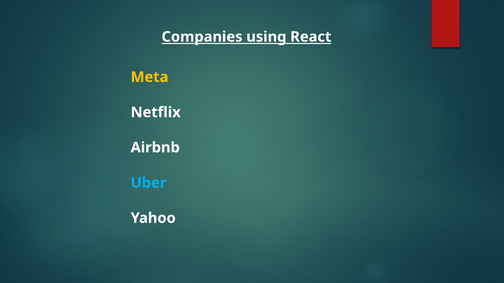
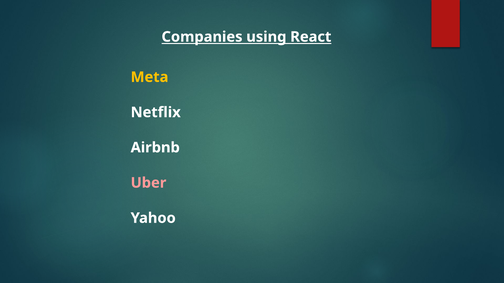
Uber colour: light blue -> pink (148, 183)
